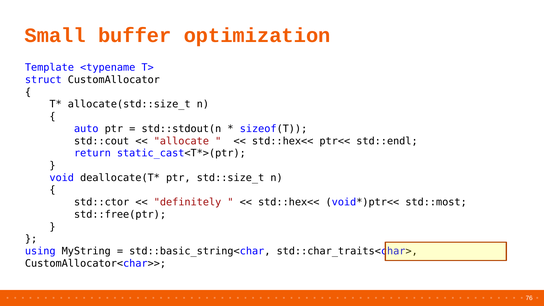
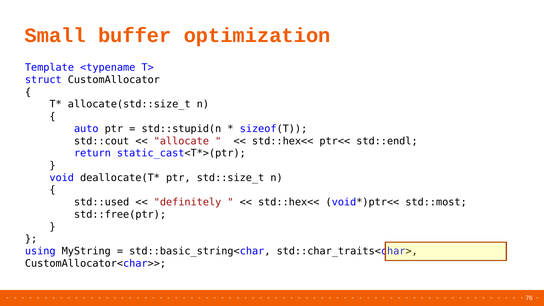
std::stdout(n: std::stdout(n -> std::stupid(n (181, 129)
std::ctor: std::ctor -> std::used (102, 202)
